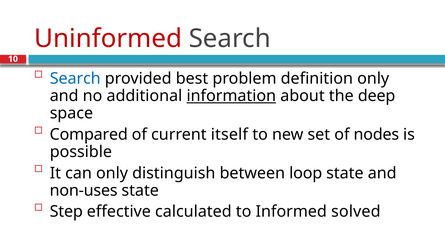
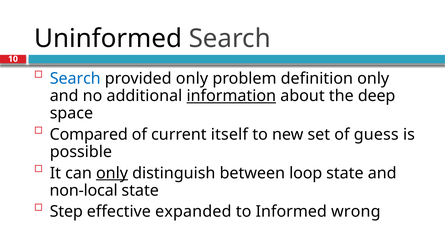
Uninformed colour: red -> black (108, 39)
provided best: best -> only (192, 79)
nodes: nodes -> guess (376, 135)
only underline: none -> present (112, 173)
non-uses: non-uses -> non-local (84, 191)
calculated: calculated -> expanded (193, 212)
solved: solved -> wrong (356, 212)
